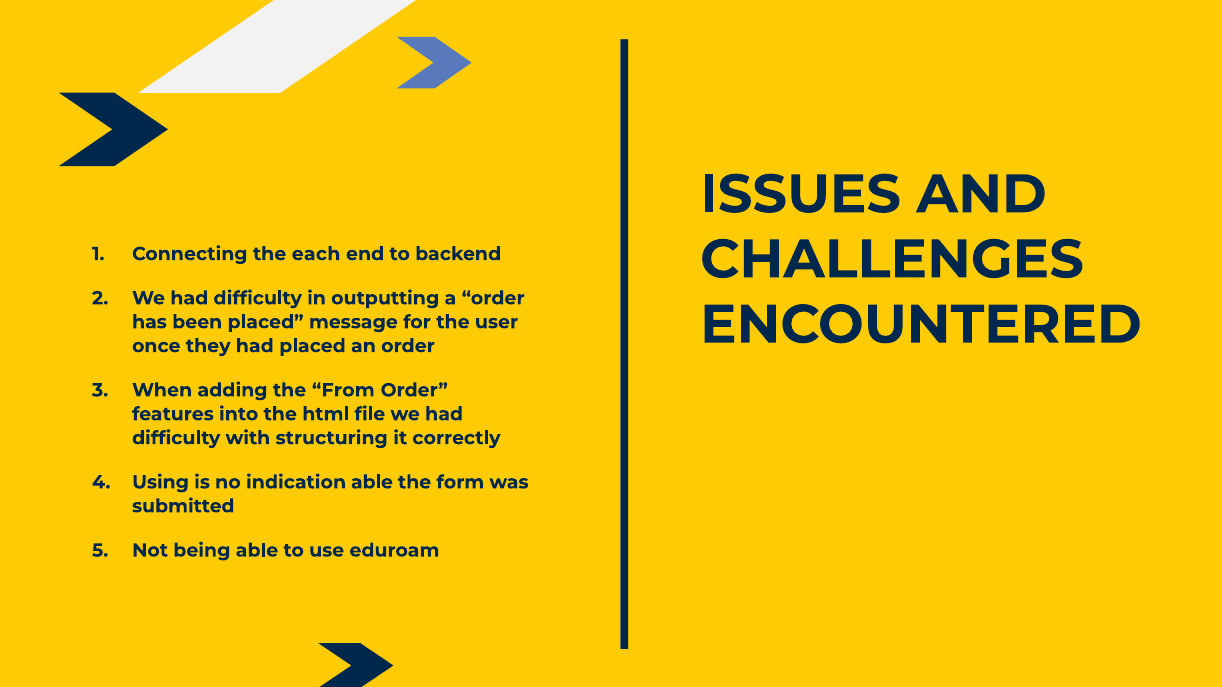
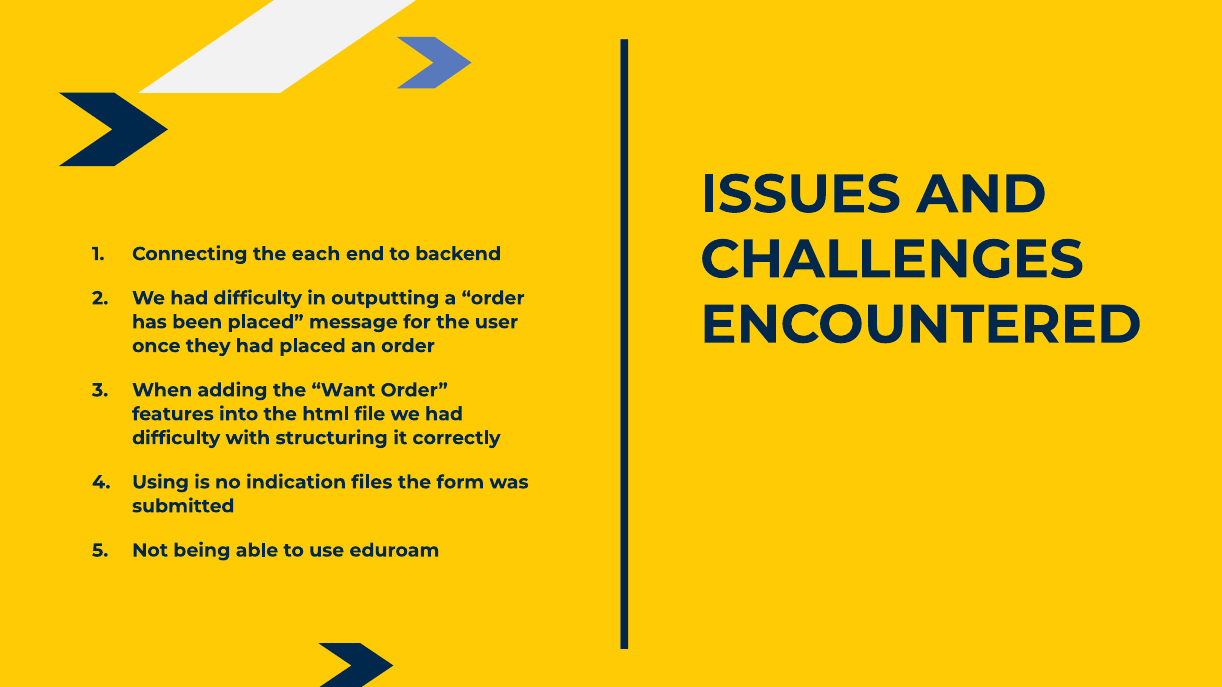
From: From -> Want (344, 390)
indication able: able -> files (372, 482)
